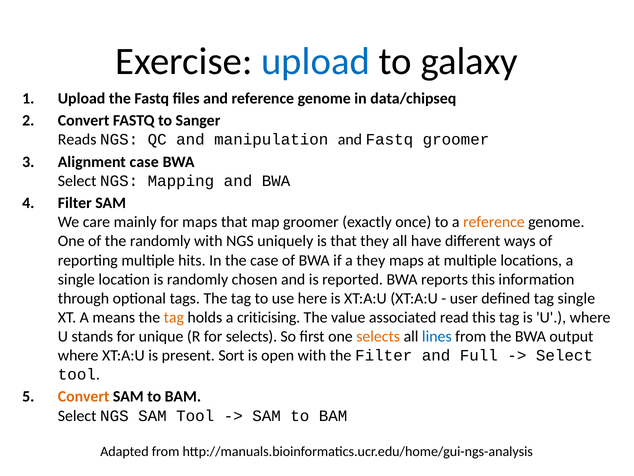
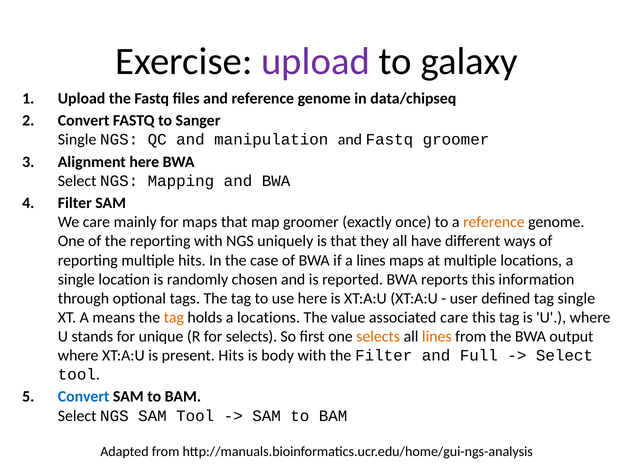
upload colour: blue -> purple (316, 61)
Reads: Reads -> Single (77, 140)
Alignment case: case -> here (144, 162)
the randomly: randomly -> reporting (160, 241)
a they: they -> lines (371, 260)
a criticising: criticising -> locations (269, 317)
associated read: read -> care (454, 317)
lines colour: blue -> orange (437, 336)
present Sort: Sort -> Hits (231, 355)
open: open -> body (278, 355)
Convert colour: orange -> blue (84, 396)
